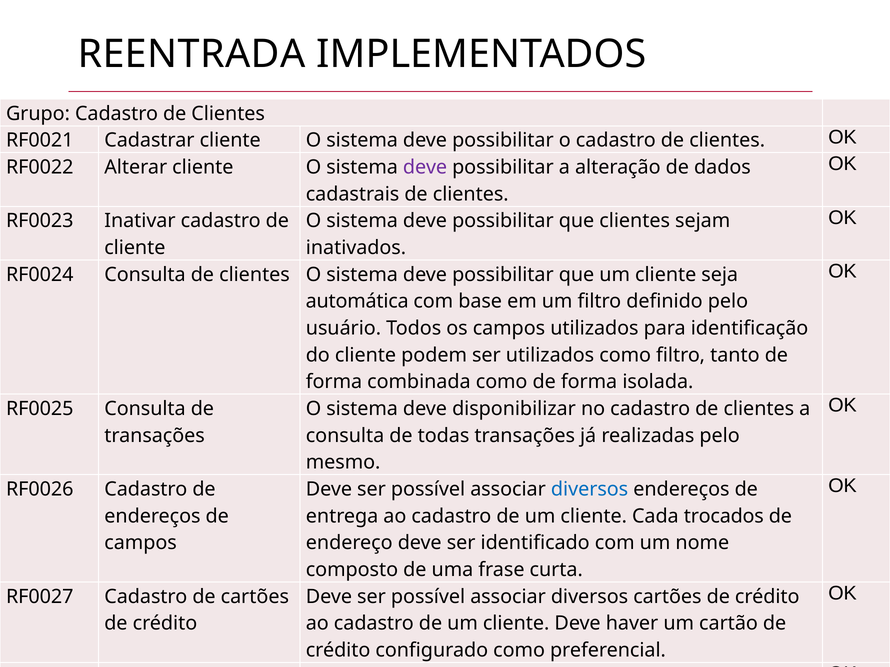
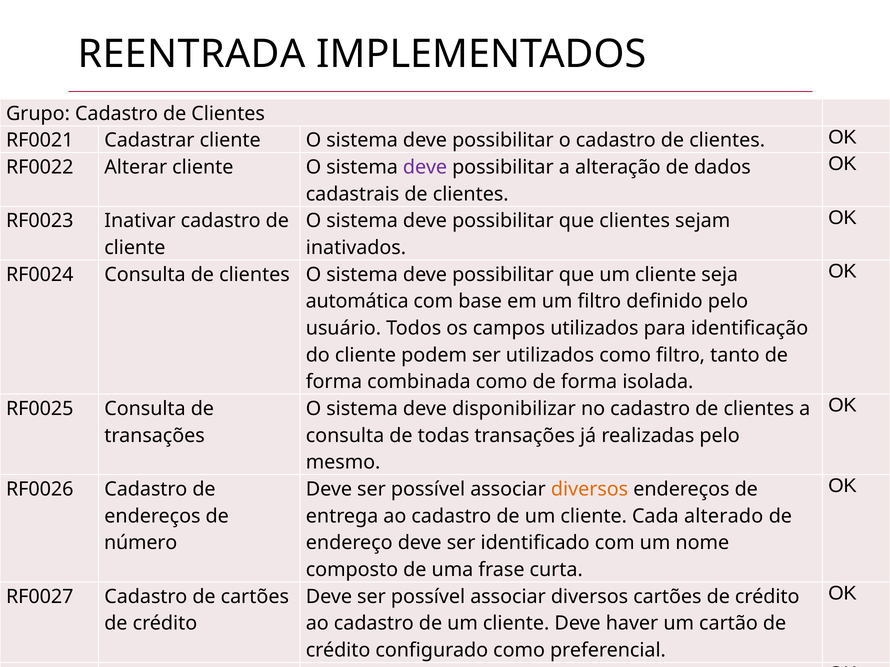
diversos colour: blue -> orange (590, 490)
trocados: trocados -> alterado (724, 516)
campos: campos -> número (141, 543)
